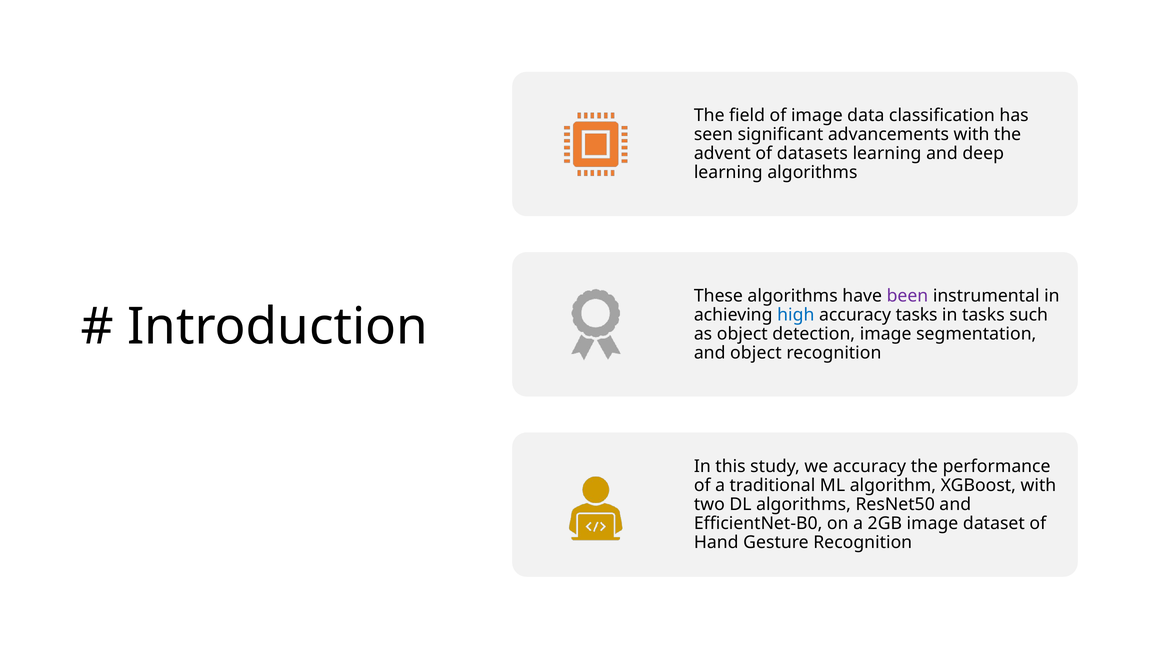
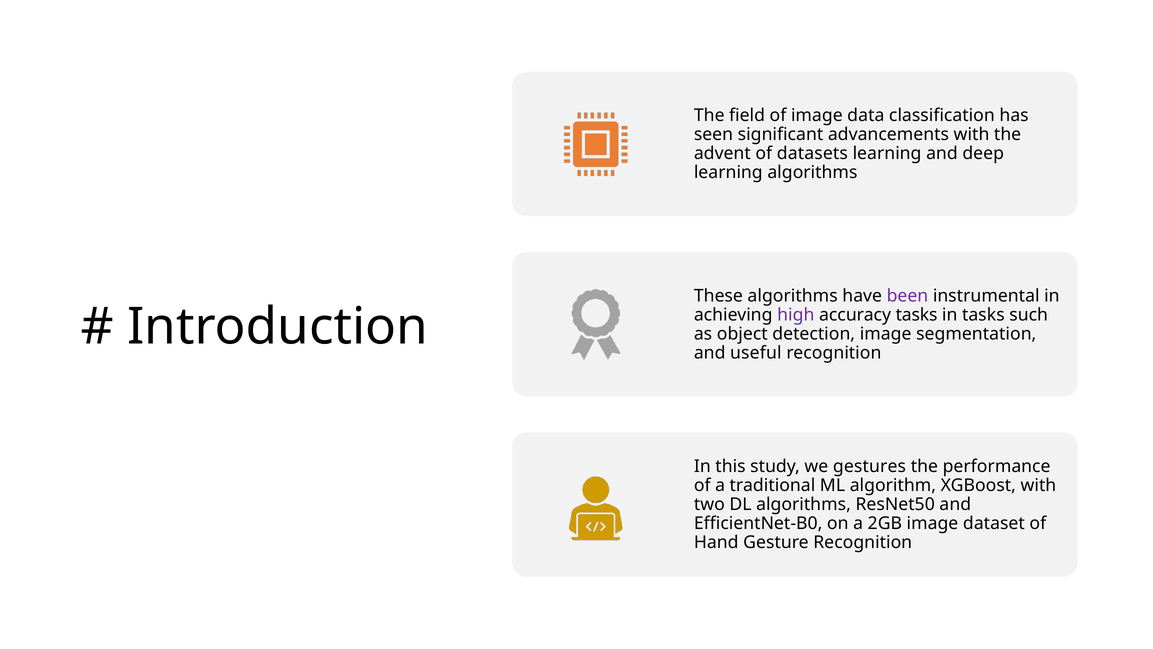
high colour: blue -> purple (796, 315)
and object: object -> useful (756, 353)
we accuracy: accuracy -> gestures (869, 466)
